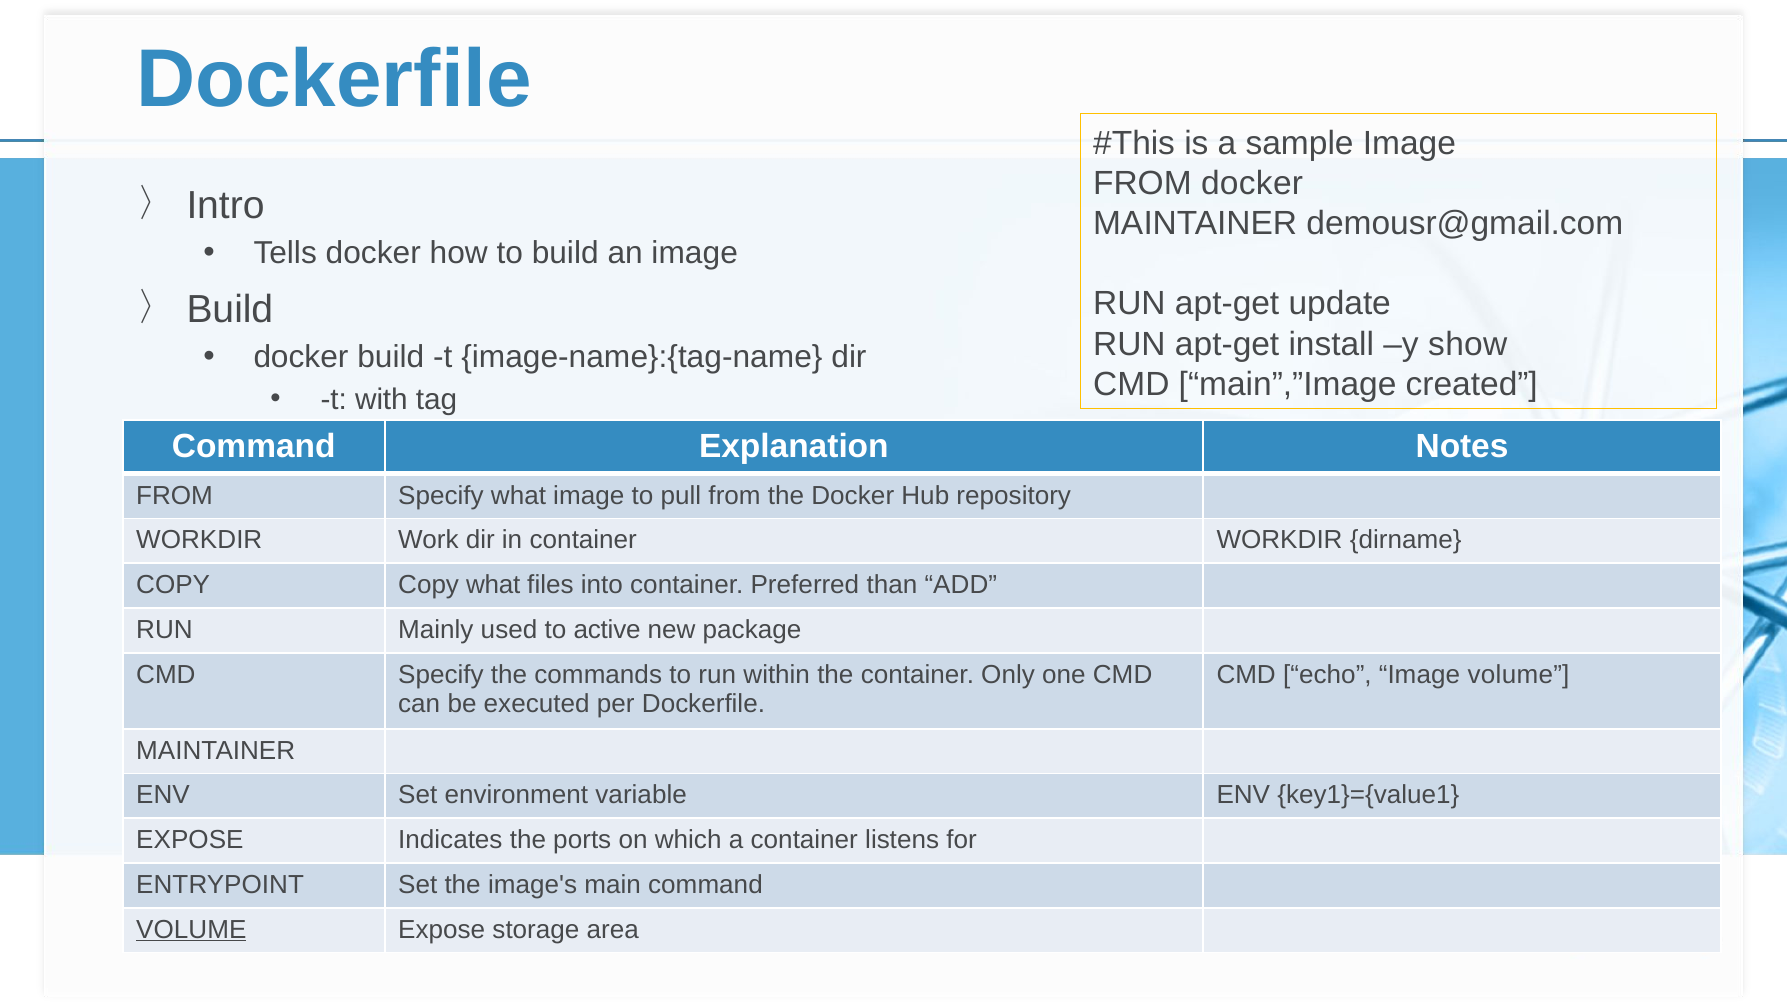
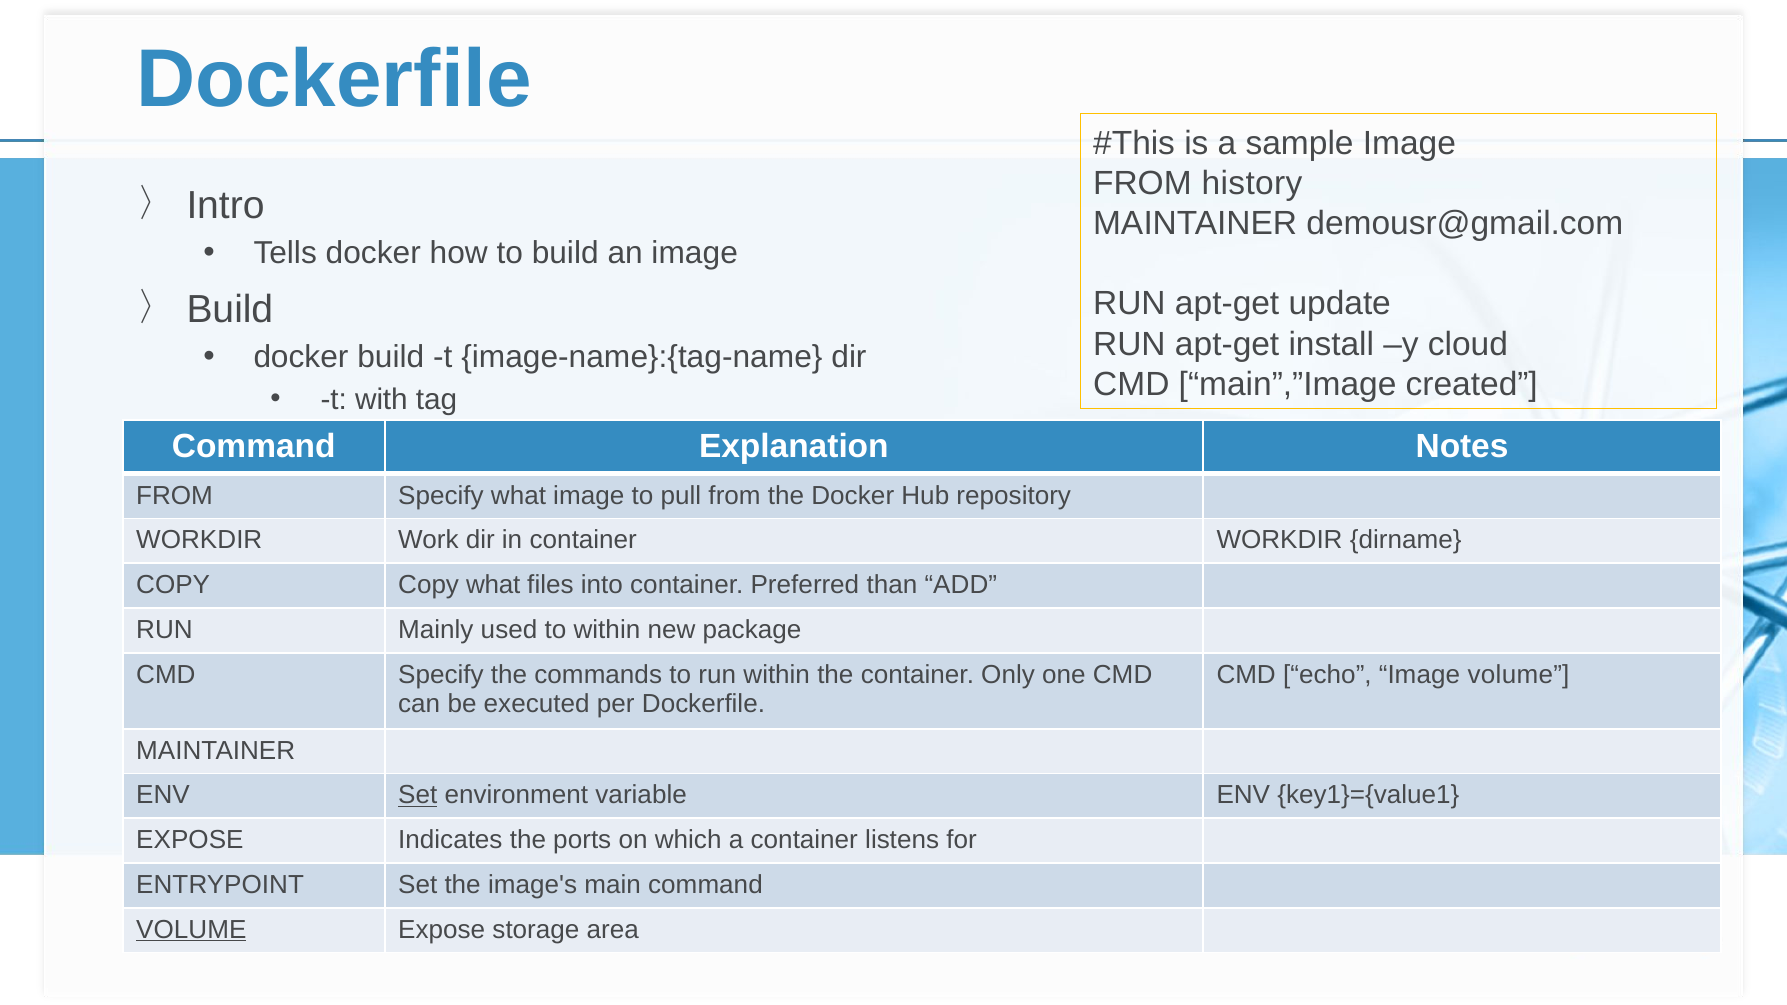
FROM docker: docker -> history (1252, 183)
show: show -> cloud (1468, 344)
to active: active -> within (607, 630)
Set underline: none -> present (418, 795)
